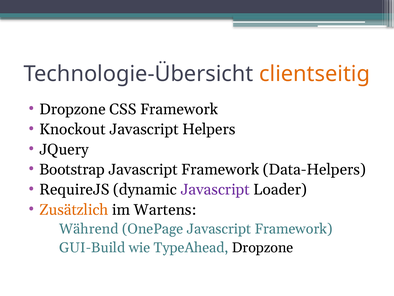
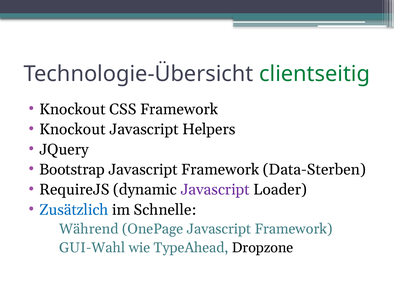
clientseitig colour: orange -> green (315, 74)
Dropzone: Dropzone -> Knockout (72, 109)
Data-Helpers: Data-Helpers -> Data-Sterben (314, 169)
Zusätzlich colour: orange -> blue (74, 209)
Wartens: Wartens -> Schnelle (165, 209)
GUI-Build: GUI-Build -> GUI-Wahl (92, 247)
